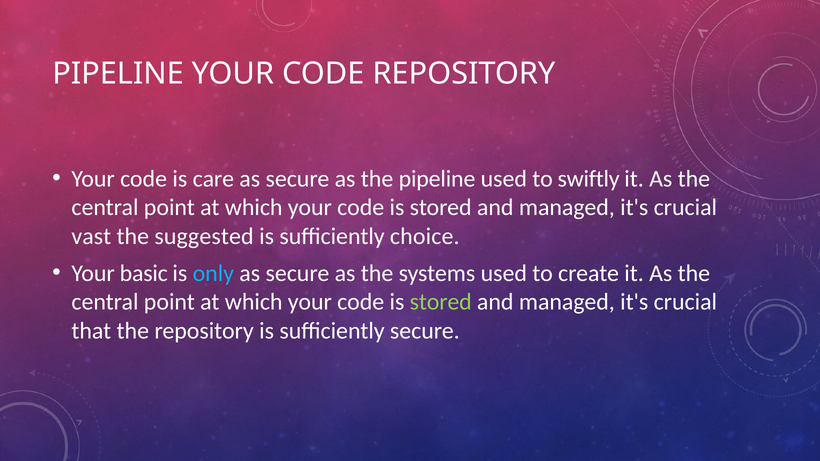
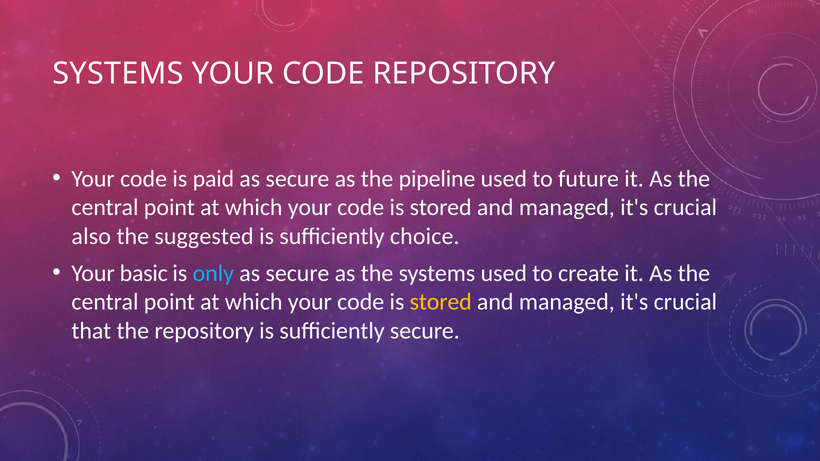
PIPELINE: PIPELINE -> SYSTEMS (118, 74)
care: care -> paid (213, 179)
swiftly: swiftly -> future (588, 179)
vast: vast -> also (91, 236)
stored colour: light green -> yellow (441, 302)
